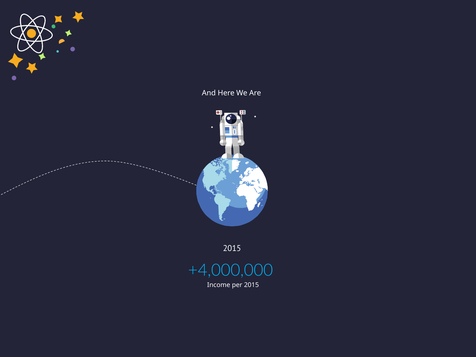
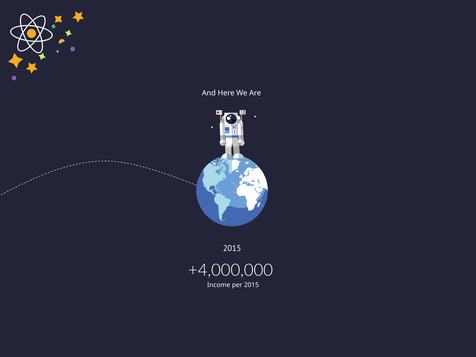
+4,000,000 colour: light blue -> white (231, 270)
